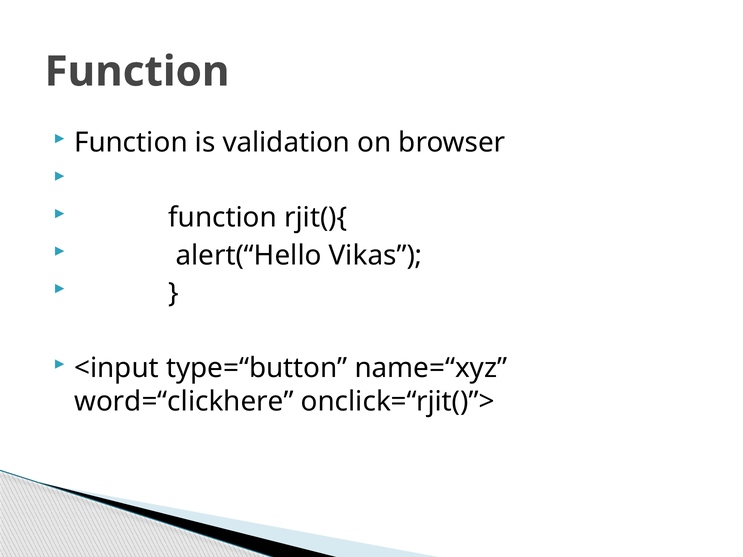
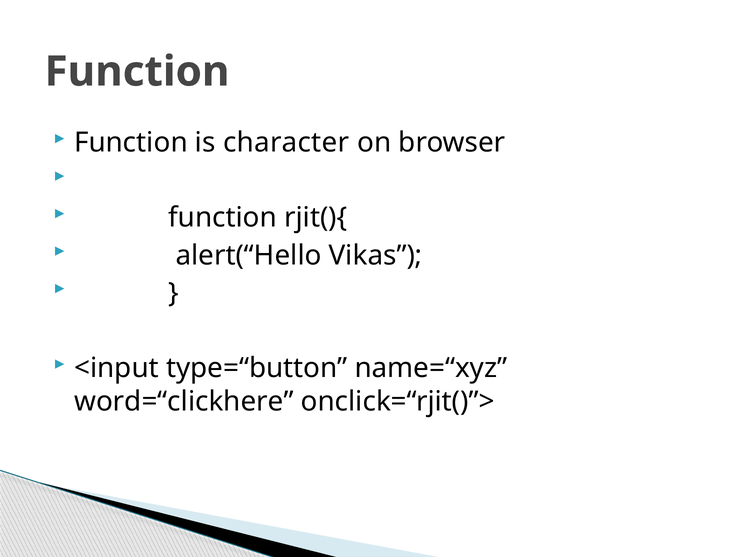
validation: validation -> character (286, 143)
